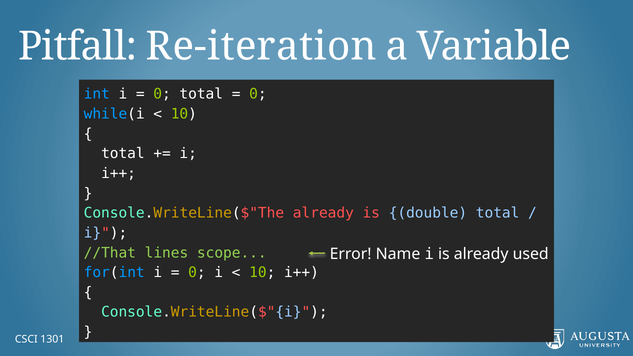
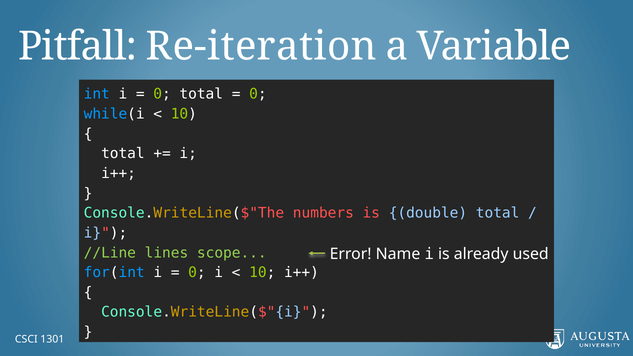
Console.WriteLine($"The already: already -> numbers (323, 213)
//That: //That -> //Line (110, 253)
